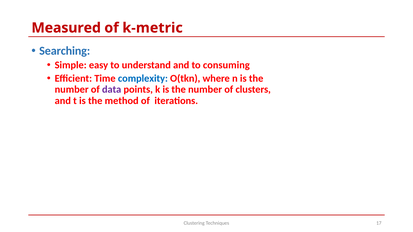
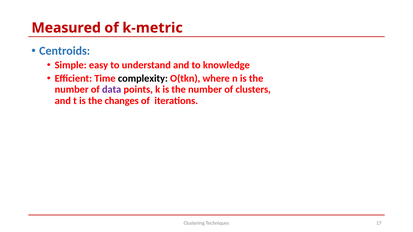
Searching: Searching -> Centroids (65, 51)
consuming: consuming -> knowledge (226, 65)
complexity colour: blue -> black (143, 79)
method: method -> changes (122, 101)
